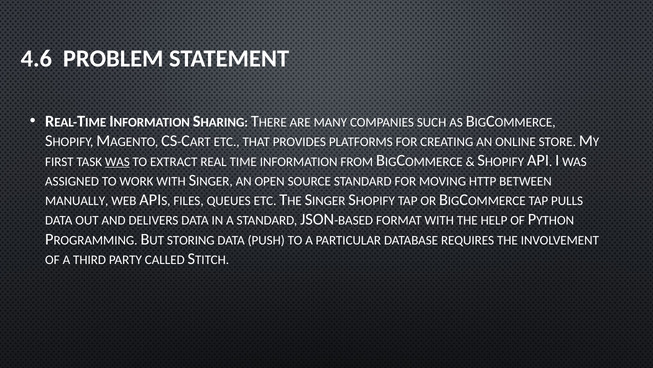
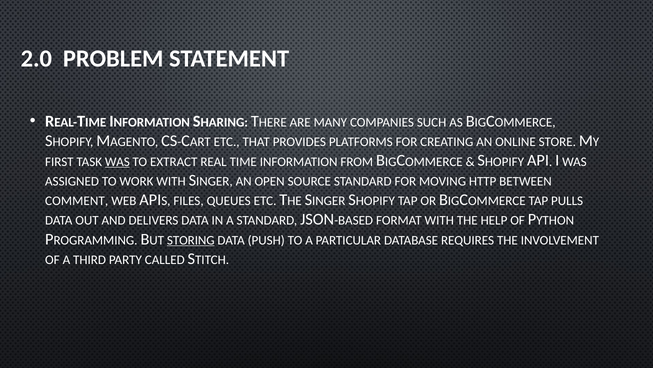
4.6: 4.6 -> 2.0 (36, 59)
MANUALLY: MANUALLY -> COMMENT (77, 201)
STORING underline: none -> present (191, 240)
